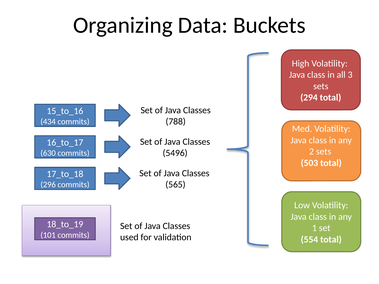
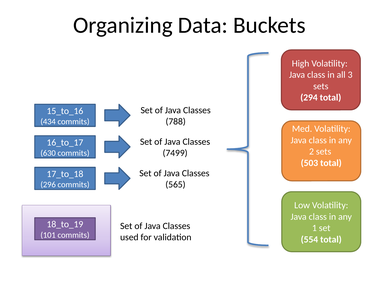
5496: 5496 -> 7499 (175, 153)
